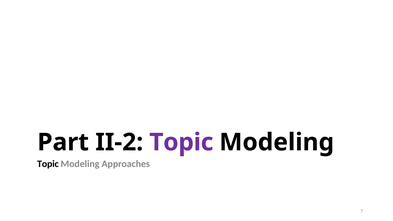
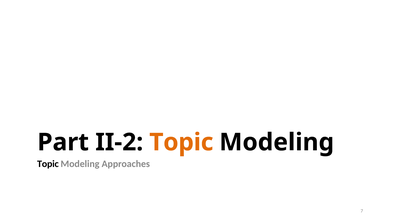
Topic colour: purple -> orange (181, 142)
